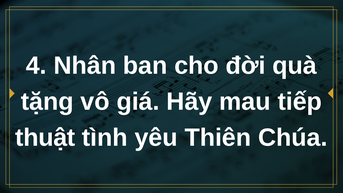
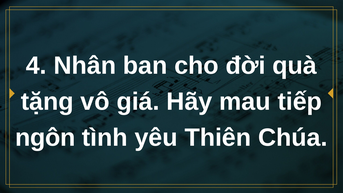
thuật: thuật -> ngôn (45, 138)
